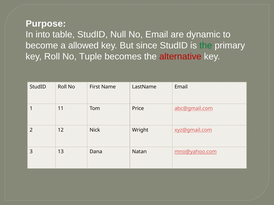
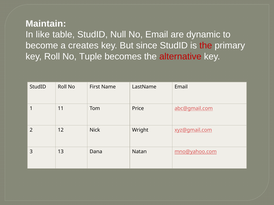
Purpose: Purpose -> Maintain (46, 24)
into: into -> like (43, 35)
allowed: allowed -> creates (83, 46)
the colour: green -> red (206, 46)
